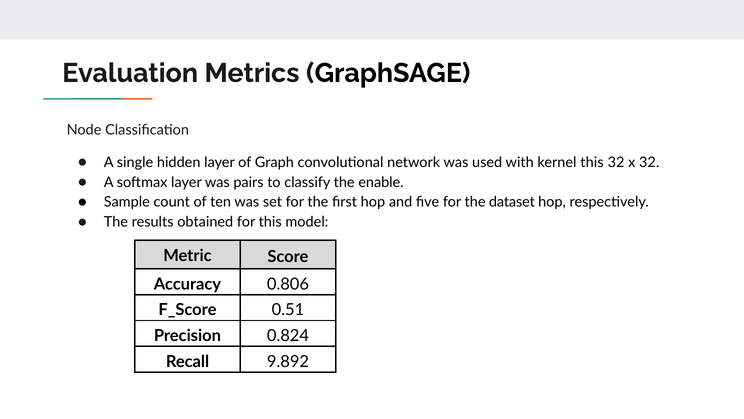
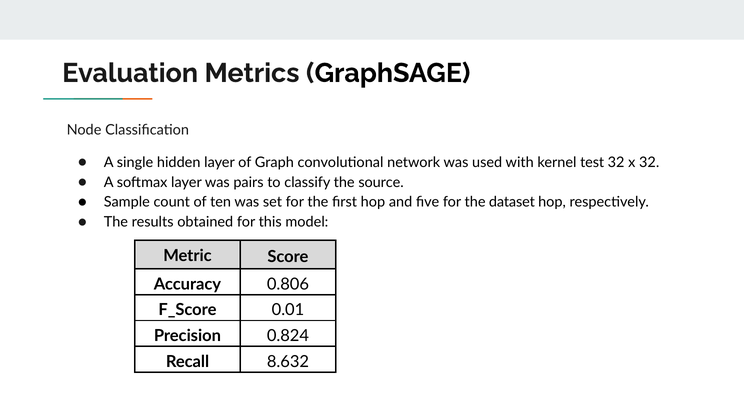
kernel this: this -> test (592, 162)
enable: enable -> source (381, 182)
0.51: 0.51 -> 0.01 (288, 310)
9.892: 9.892 -> 8.632 (288, 361)
